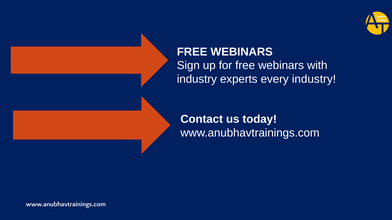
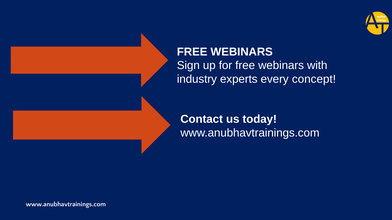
every industry: industry -> concept (314, 79)
